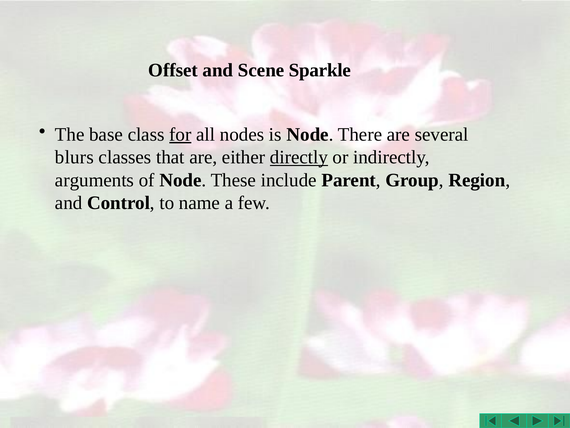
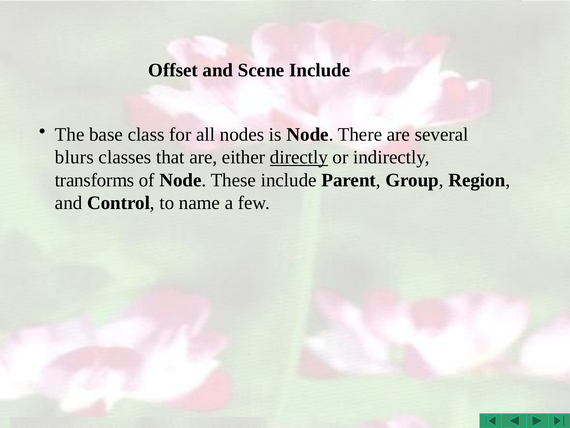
Scene Sparkle: Sparkle -> Include (320, 70)
for underline: present -> none (180, 134)
arguments: arguments -> transforms (95, 180)
